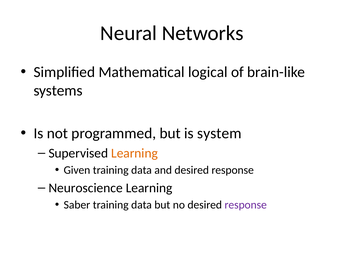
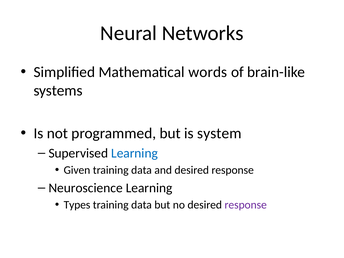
logical: logical -> words (208, 72)
Learning colour: orange -> blue (134, 153)
Saber: Saber -> Types (77, 205)
